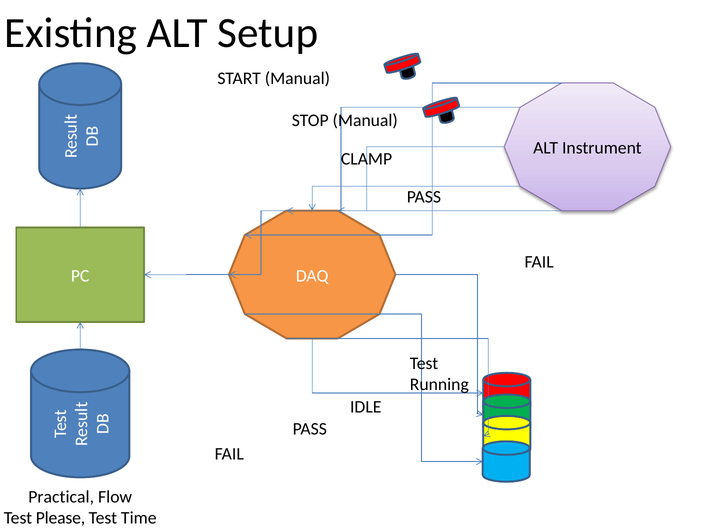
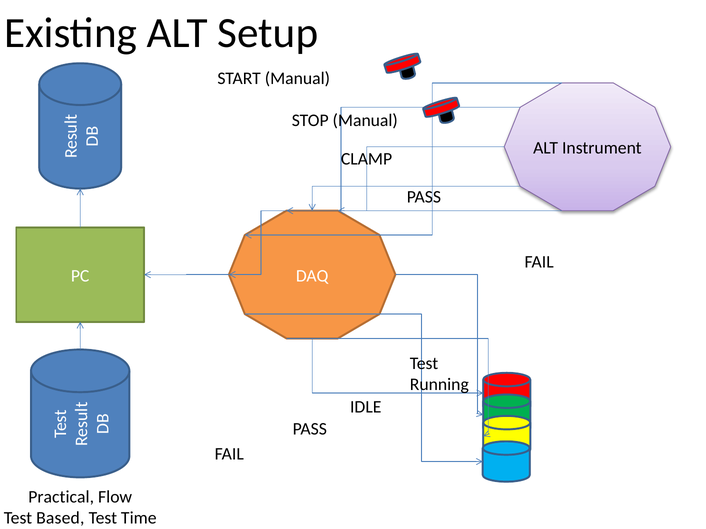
Please: Please -> Based (60, 519)
